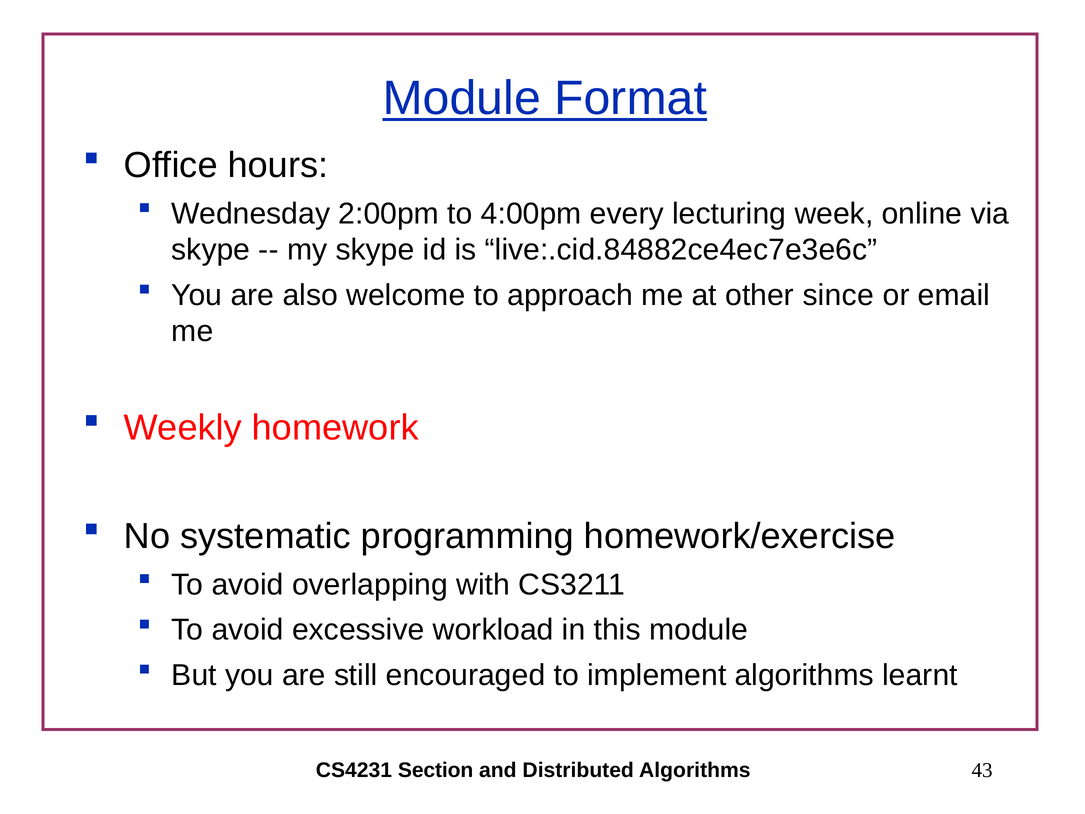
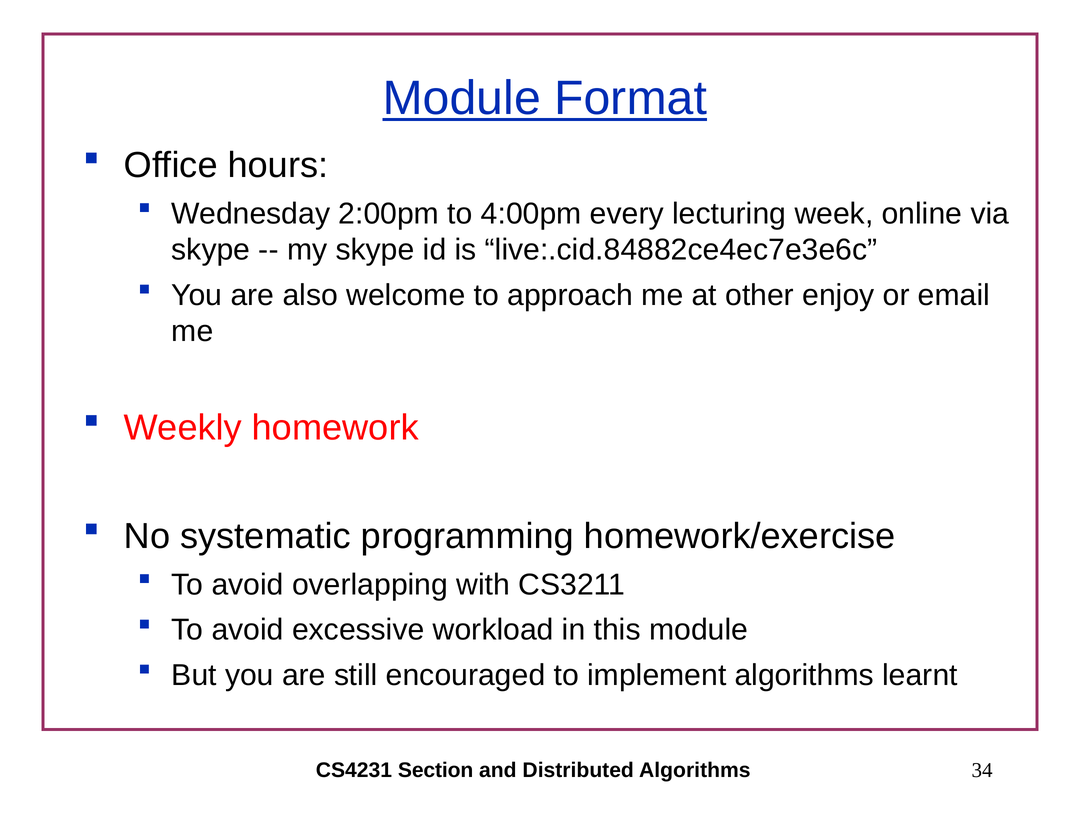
since: since -> enjoy (838, 295)
43: 43 -> 34 (982, 770)
